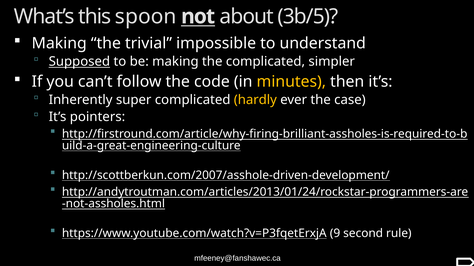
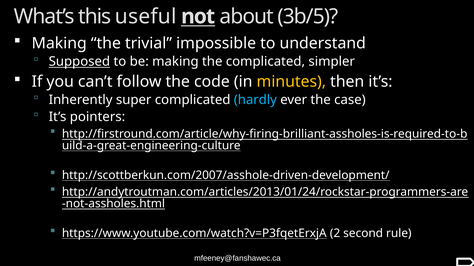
spoon: spoon -> useful (146, 16)
hardly colour: yellow -> light blue (255, 100)
9: 9 -> 2 (335, 234)
